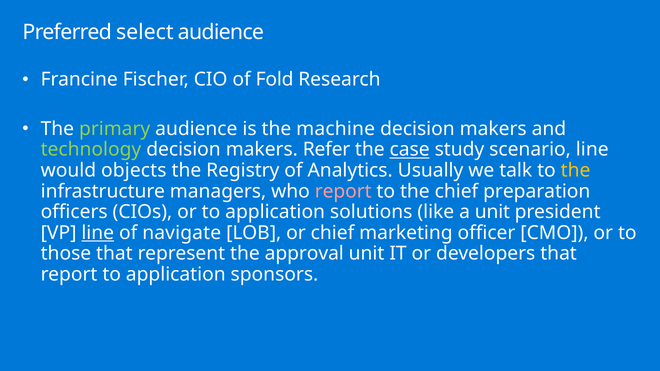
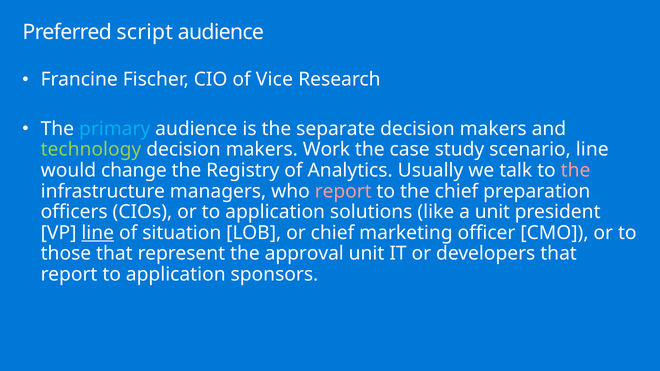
select: select -> script (145, 32)
Fold: Fold -> Vice (274, 80)
primary colour: light green -> light blue (115, 129)
machine: machine -> separate (336, 129)
Refer: Refer -> Work (326, 150)
case underline: present -> none (410, 150)
objects: objects -> change (134, 170)
the colour: yellow -> pink (576, 170)
navigate: navigate -> situation (182, 233)
